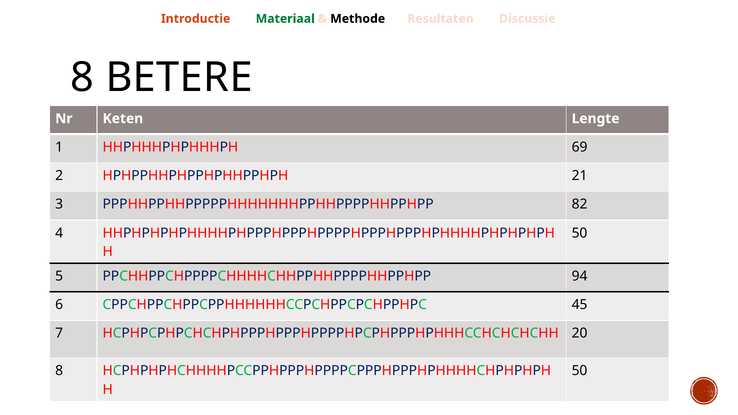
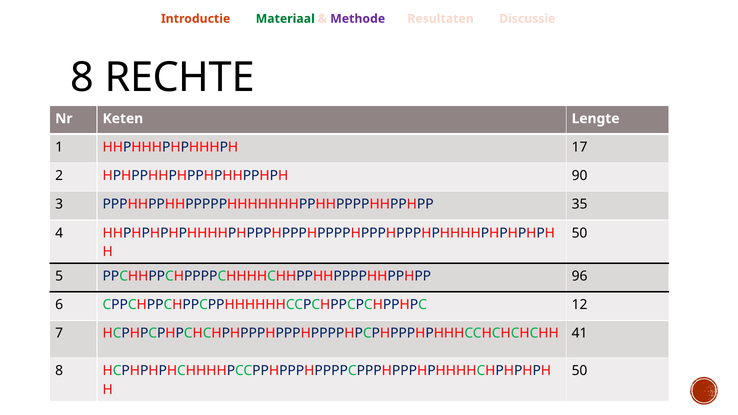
Methode colour: black -> purple (358, 19)
BETERE: BETERE -> RECHTE (180, 78)
69: 69 -> 17 (580, 147)
21: 21 -> 90 (580, 176)
82: 82 -> 35 (580, 204)
94: 94 -> 96 (580, 276)
45: 45 -> 12 (580, 305)
20: 20 -> 41 (580, 333)
